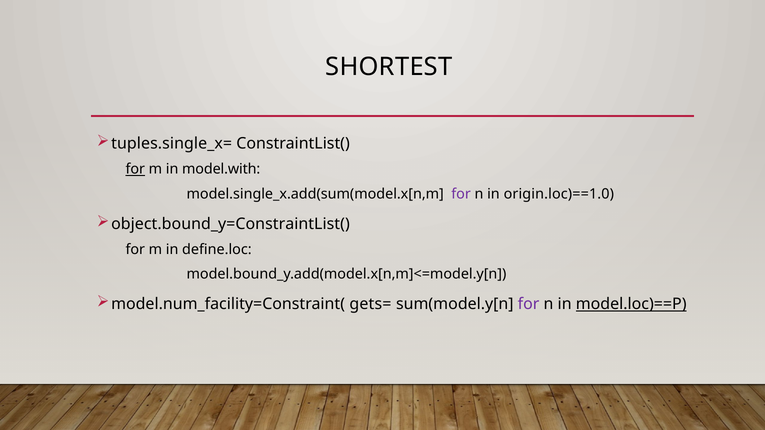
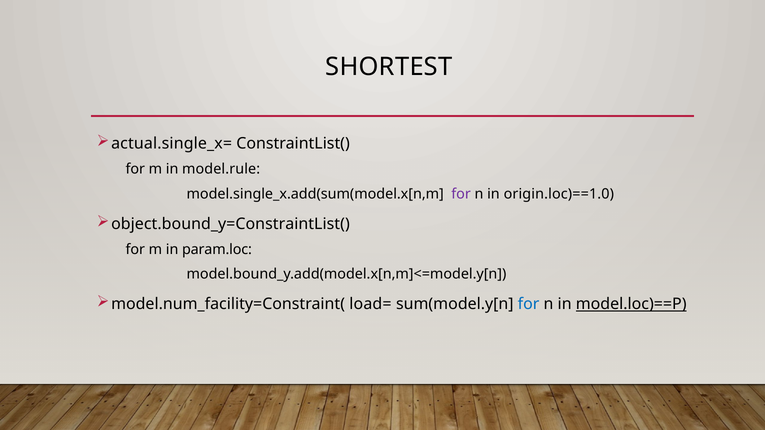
tuples.single_x=: tuples.single_x= -> actual.single_x= (172, 144)
for underline: present -> none (135, 169)
model.with: model.with -> model.rule (221, 169)
define.loc: define.loc -> param.loc (217, 249)
gets=: gets= -> load= (370, 304)
for colour: purple -> blue (529, 304)
